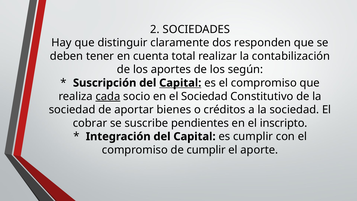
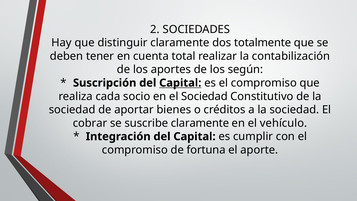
responden: responden -> totalmente (263, 43)
cada underline: present -> none (108, 96)
suscribe pendientes: pendientes -> claramente (200, 123)
inscripto: inscripto -> vehículo (284, 123)
de cumplir: cumplir -> fortuna (206, 150)
